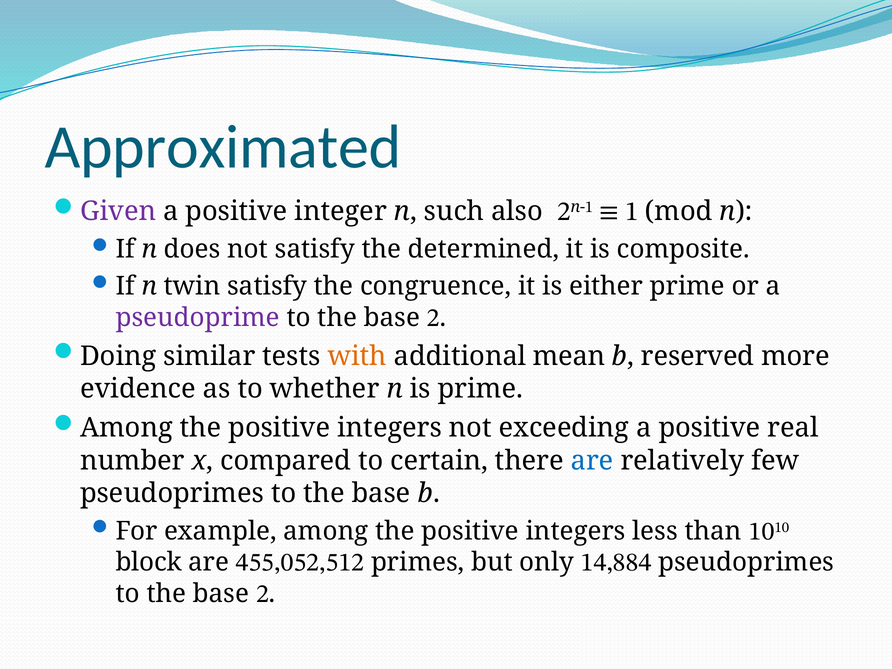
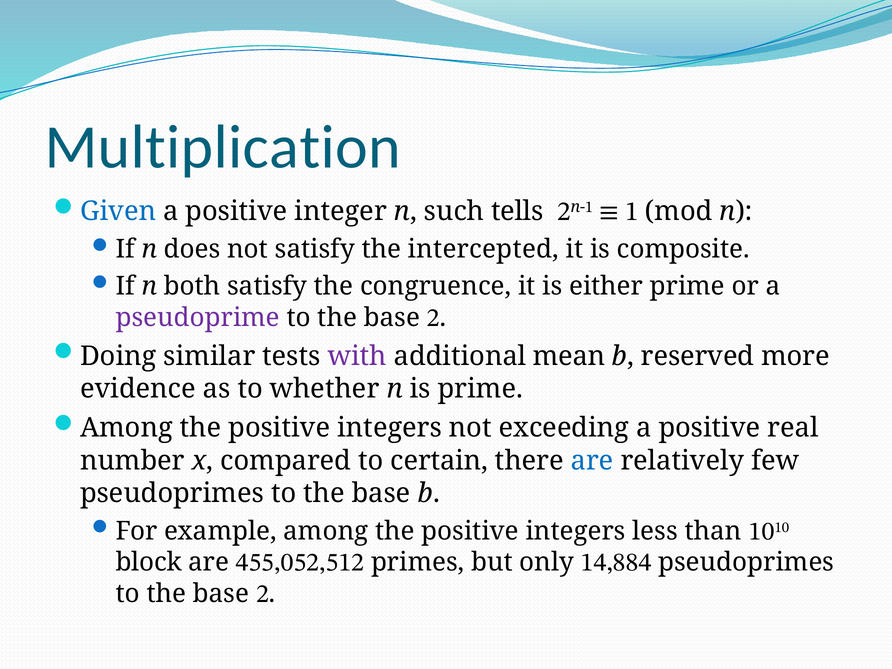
Approximated: Approximated -> Multiplication (223, 147)
Given colour: purple -> blue (118, 211)
also: also -> tells (517, 211)
determined: determined -> intercepted (483, 249)
twin: twin -> both (192, 286)
with colour: orange -> purple (357, 356)
